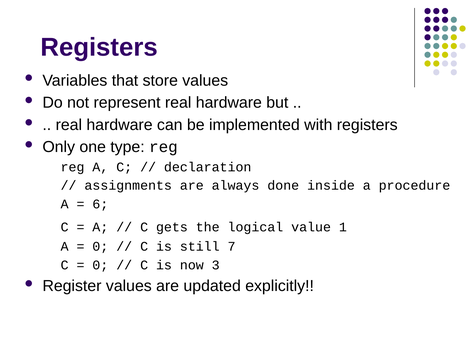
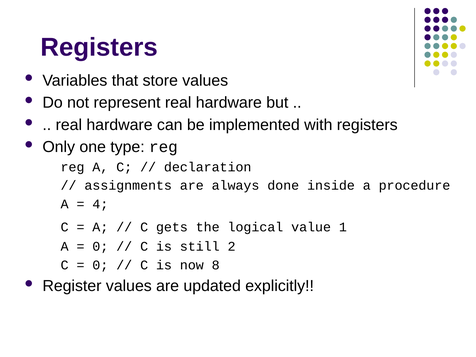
6: 6 -> 4 (100, 204)
7: 7 -> 2 (232, 247)
3: 3 -> 8 (216, 265)
